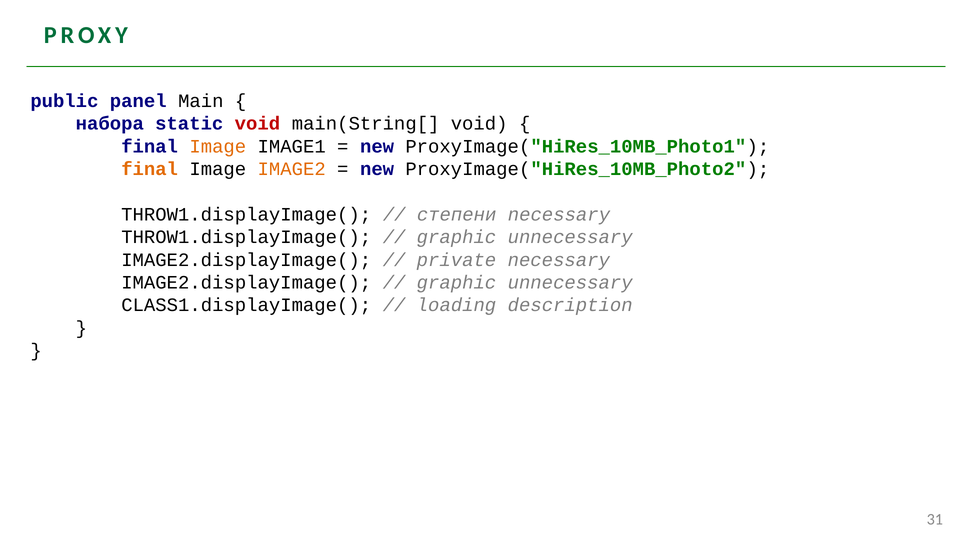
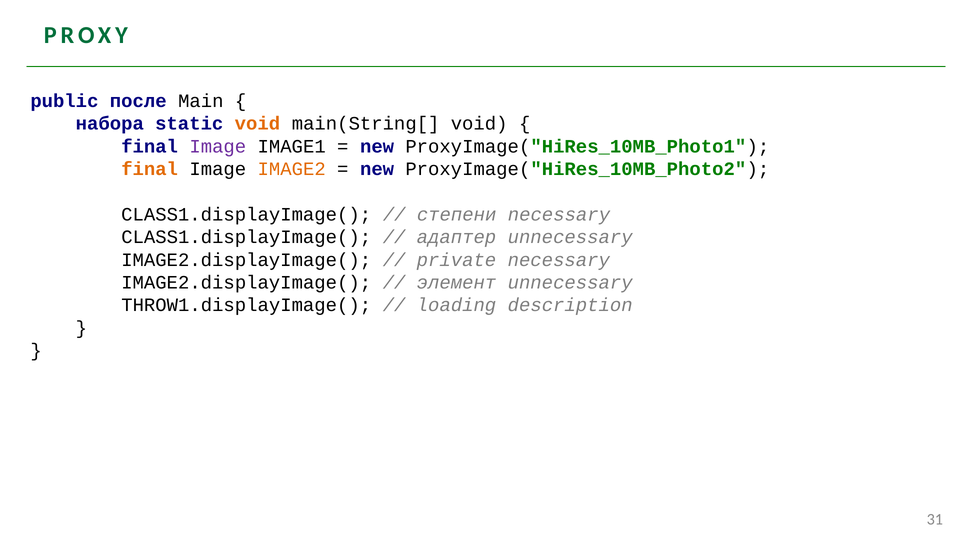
panel: panel -> после (138, 101)
void colour: red -> orange (257, 124)
Image colour: orange -> purple (218, 146)
THROW1.displayImage(: THROW1.displayImage( -> CLASS1.displayImage( (246, 214)
THROW1.displayImage(: THROW1.displayImage( -> CLASS1.displayImage( (246, 237)
graphic: graphic -> адаптер (456, 237)
graphic: graphic -> элемент (456, 282)
CLASS1.displayImage(: CLASS1.displayImage( -> THROW1.displayImage( (246, 305)
